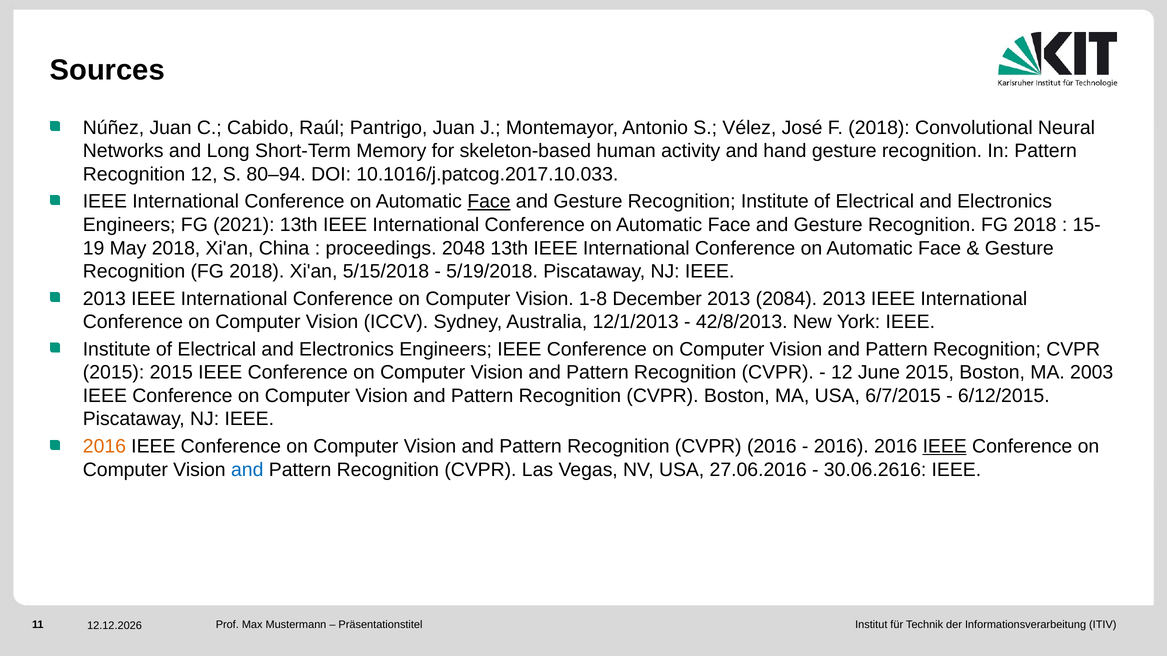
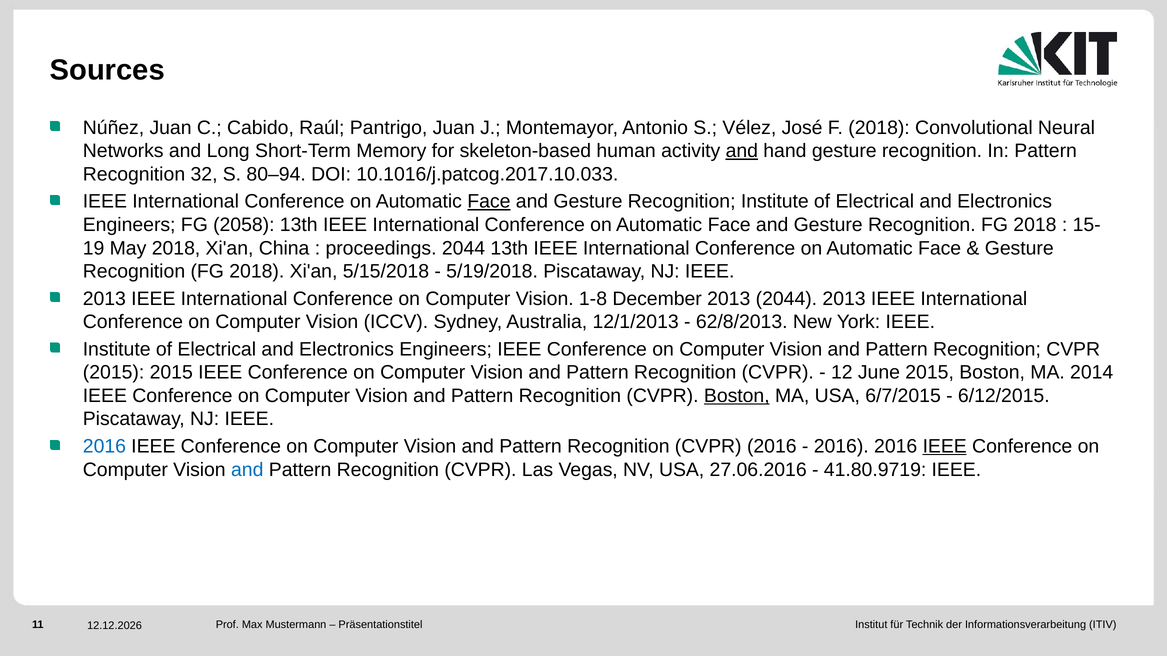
and underline: none -> present (742, 151)
Recognition 12: 12 -> 32 (204, 174)
2021: 2021 -> 2058 (244, 225)
proceedings 2048: 2048 -> 2044 (464, 248)
2013 2084: 2084 -> 2044 (786, 299)
42/8/2013: 42/8/2013 -> 62/8/2013 (742, 322)
2003: 2003 -> 2014 (1092, 373)
Boston underline: none -> present (737, 396)
2016 colour: orange -> blue (104, 447)
30.06.2616: 30.06.2616 -> 41.80.9719 (875, 470)
